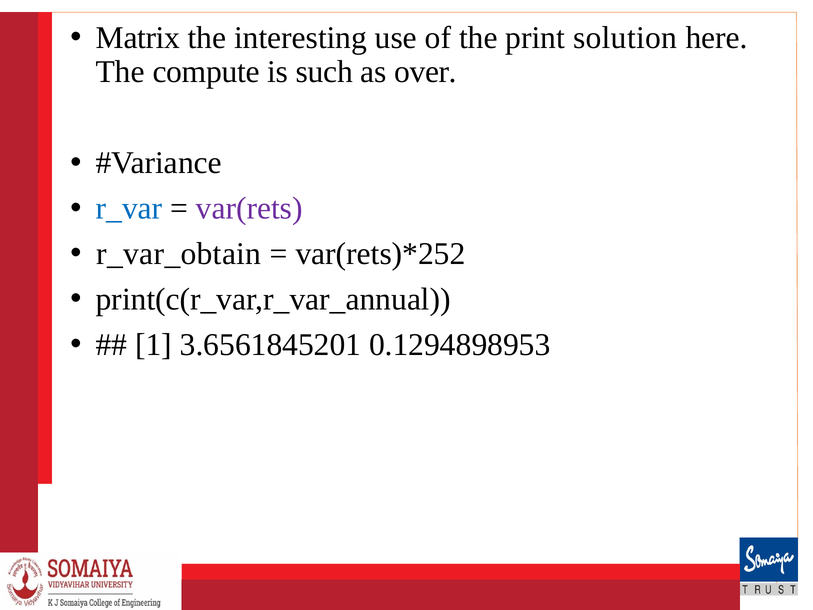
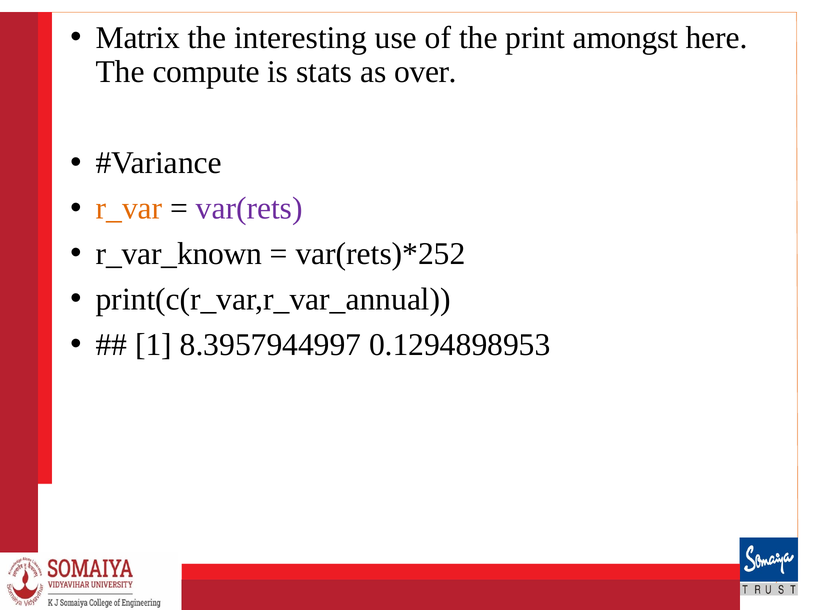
solution: solution -> amongst (625, 38)
such: such -> stats (324, 72)
r_var colour: blue -> orange (129, 208)
r_var_obtain: r_var_obtain -> r_var_known (179, 254)
3.6561845201: 3.6561845201 -> 8.3957944997 (271, 345)
